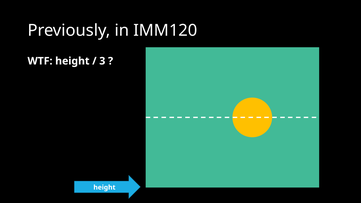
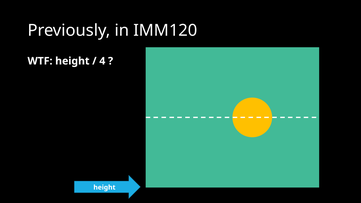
3: 3 -> 4 (102, 61)
